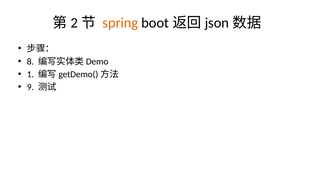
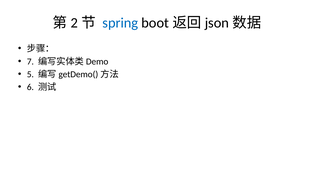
spring colour: orange -> blue (120, 23)
8: 8 -> 7 (30, 61)
1: 1 -> 5 (30, 74)
9: 9 -> 6 (30, 87)
